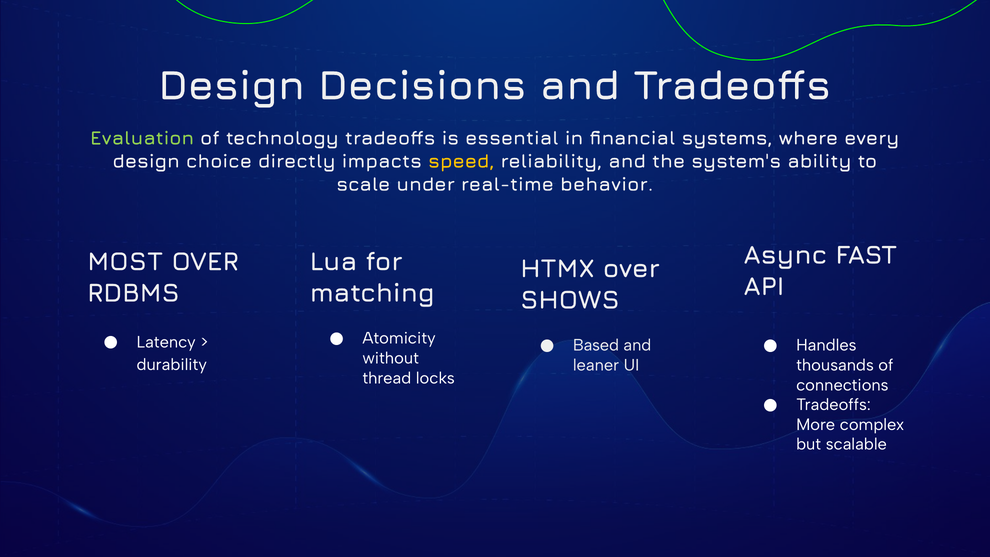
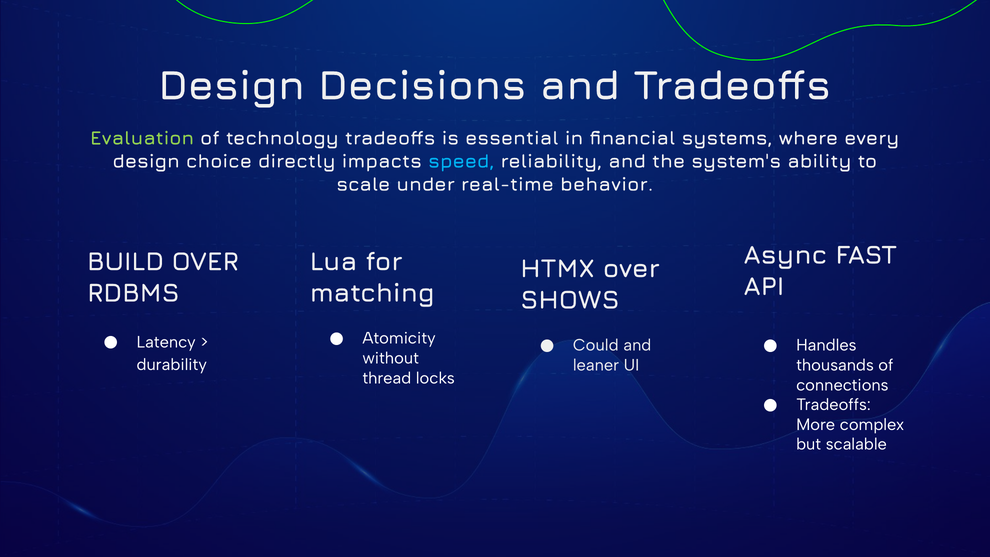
speed colour: yellow -> light blue (461, 161)
MOST: MOST -> BUILD (125, 262)
Based: Based -> Could (596, 345)
